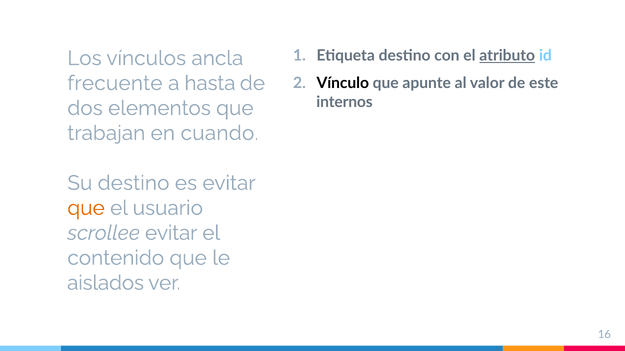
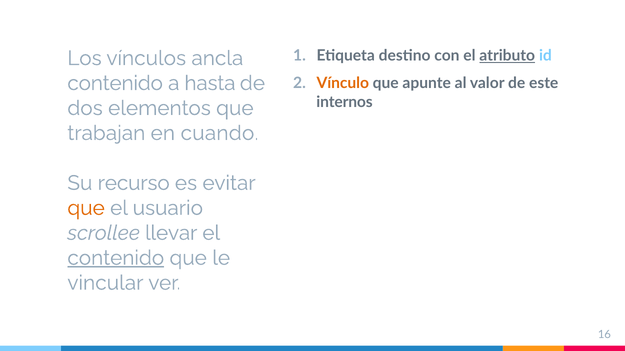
frecuente: frecuente -> contenido (115, 83)
Vínculo colour: black -> orange (343, 83)
Su destino: destino -> recurso (134, 183)
scrollee evitar: evitar -> llevar (171, 233)
contenido underline: none -> present (116, 258)
aislados: aislados -> vincular (105, 283)
